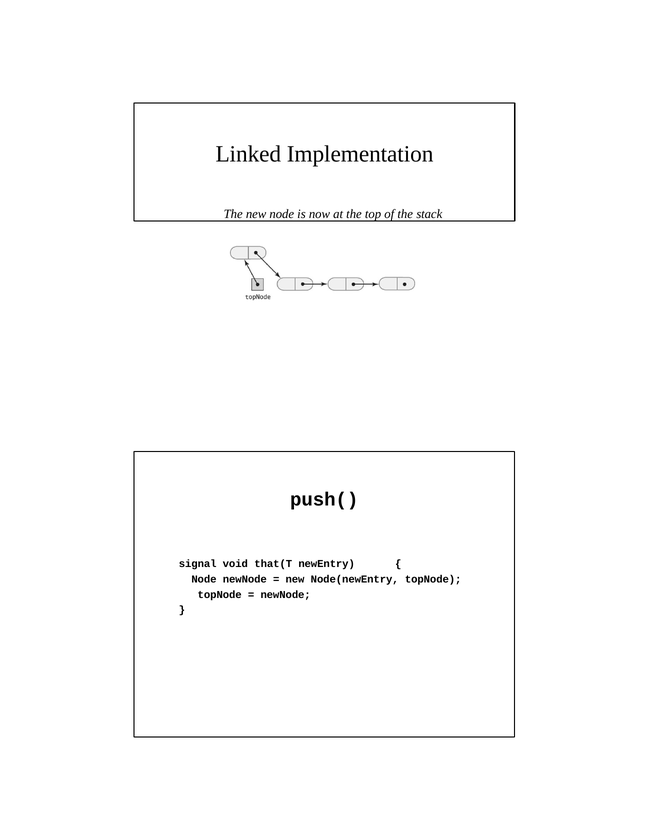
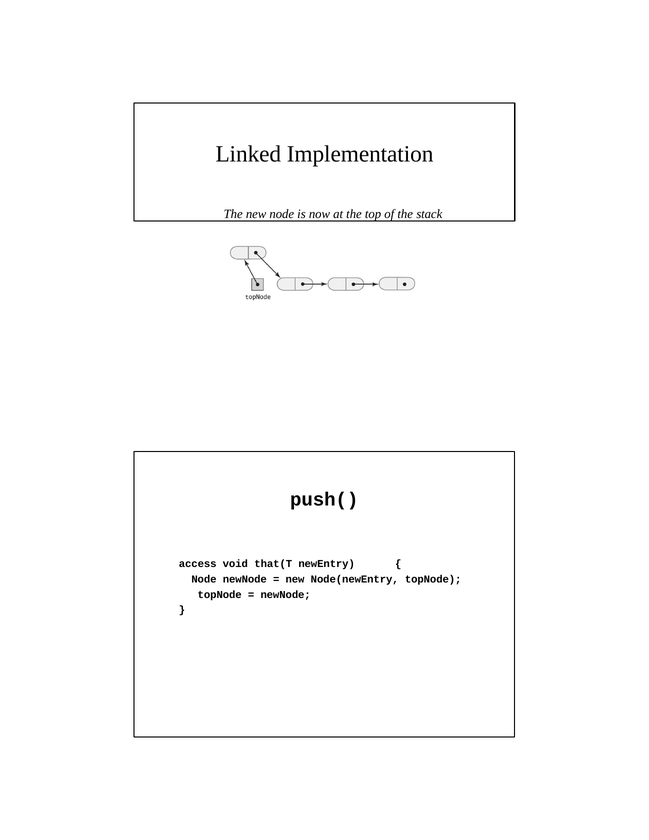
signal: signal -> access (198, 564)
